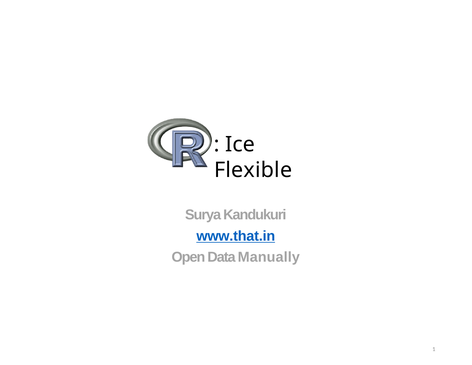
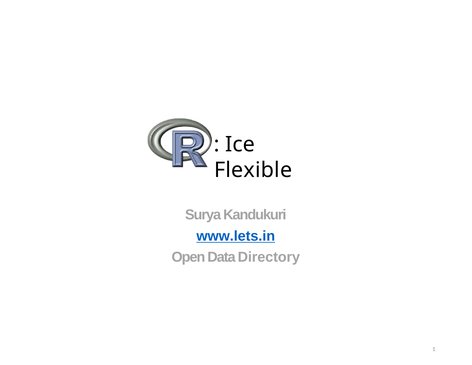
www.that.in: www.that.in -> www.lets.in (236, 236)
Manually: Manually -> Directory (269, 257)
